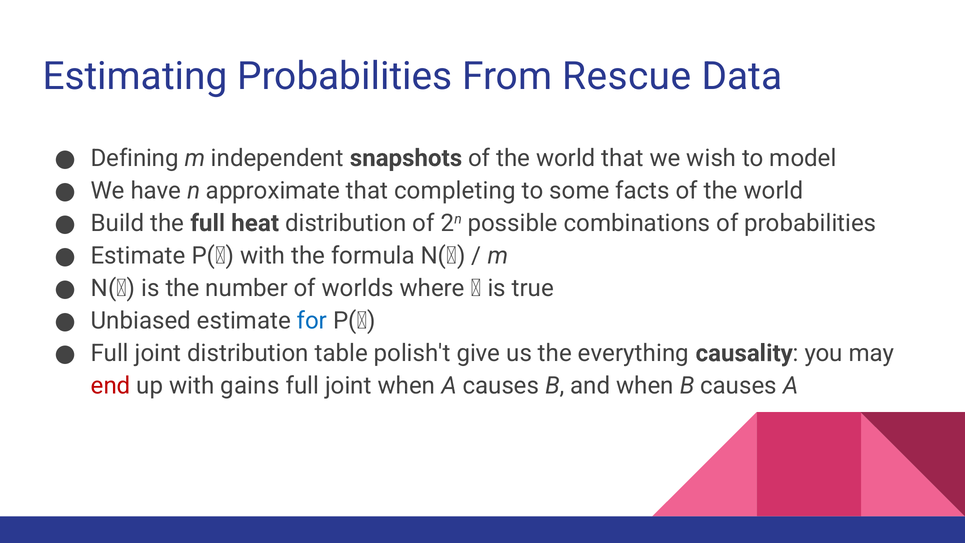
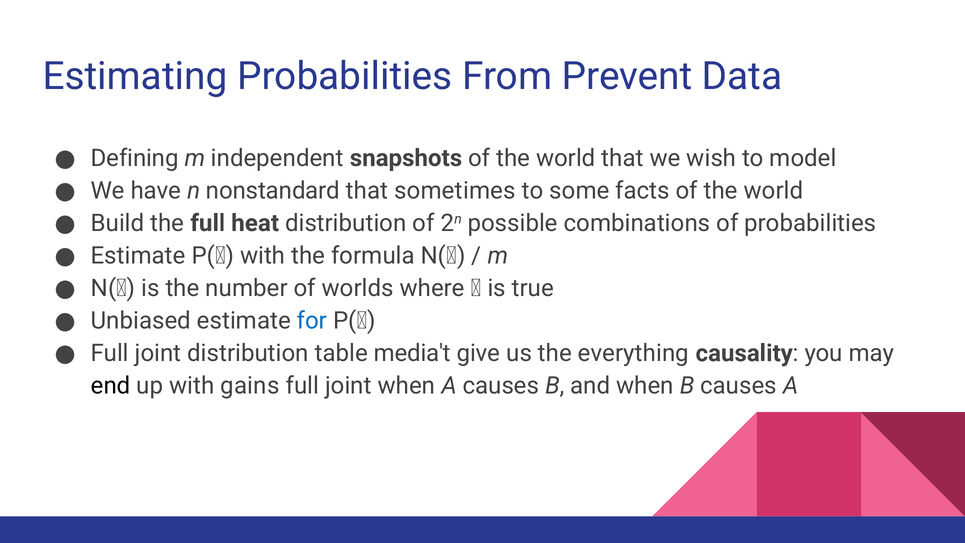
Rescue: Rescue -> Prevent (627, 76)
approximate: approximate -> nonstandard (273, 191)
completing: completing -> sometimes (455, 191)
polish't: polish't -> media't (412, 353)
end colour: red -> black (111, 386)
